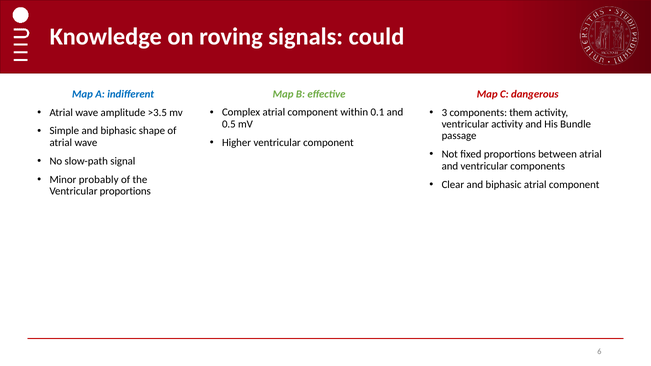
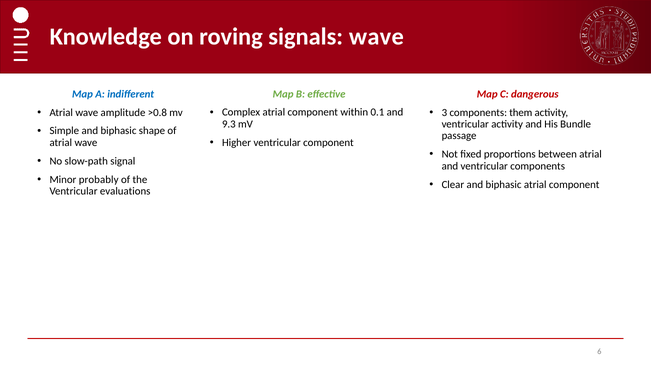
signals could: could -> wave (376, 37)
>3.5: >3.5 -> >0.8 (157, 112)
0.5: 0.5 -> 9.3 (229, 124)
Ventricular proportions: proportions -> evaluations (125, 191)
